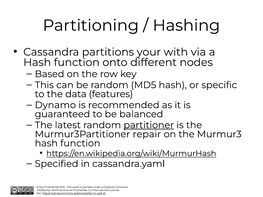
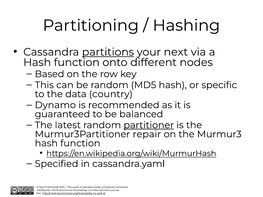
partitions underline: none -> present (108, 52)
with: with -> next (176, 52)
features: features -> country (111, 94)
